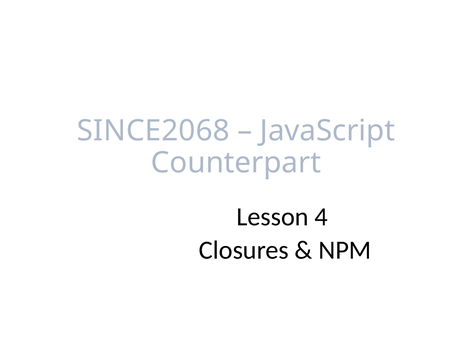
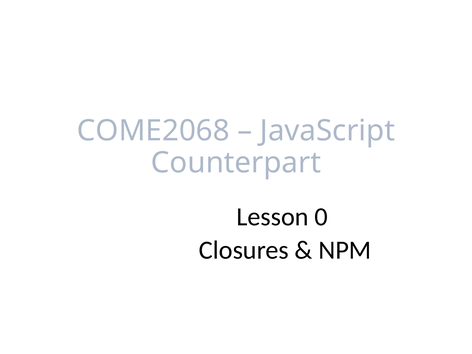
SINCE2068: SINCE2068 -> COME2068 (153, 131)
4: 4 -> 0 (321, 217)
